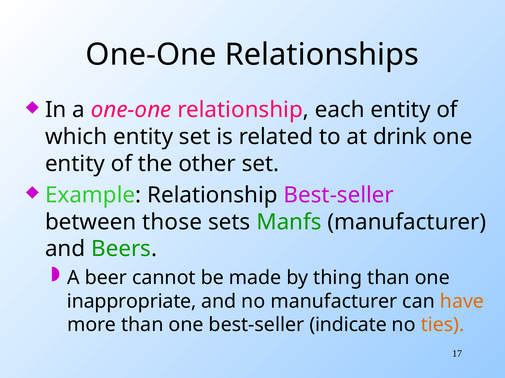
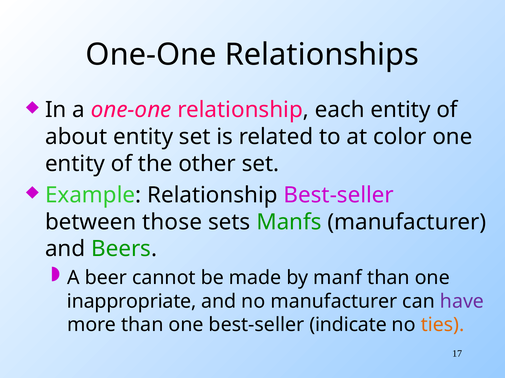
which: which -> about (76, 137)
drink: drink -> color (400, 137)
thing: thing -> manf (338, 278)
have colour: orange -> purple (462, 302)
